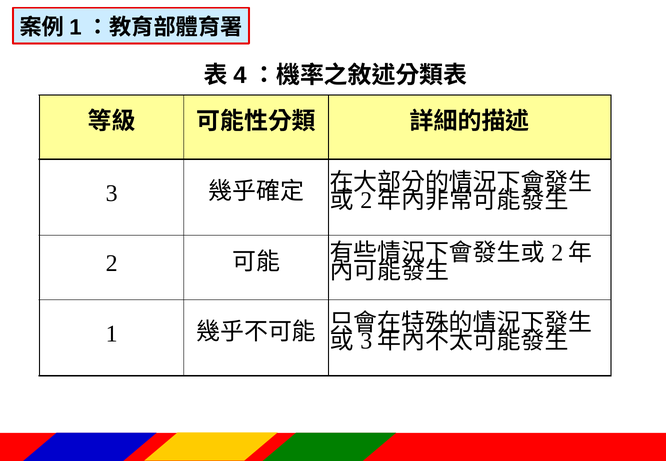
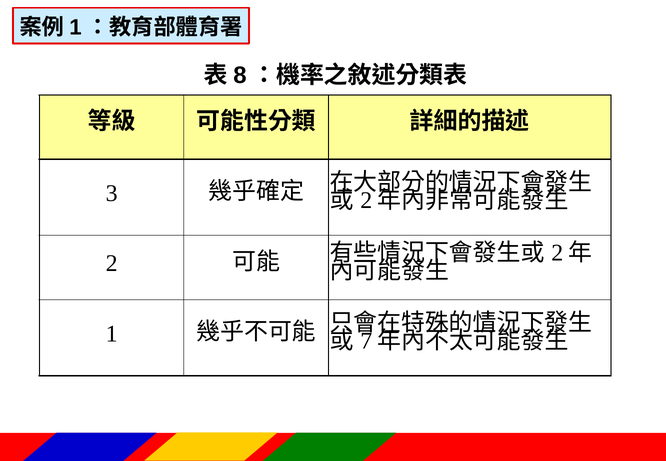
4: 4 -> 8 (240, 76)
3: 3 -> 7 (366, 341)
